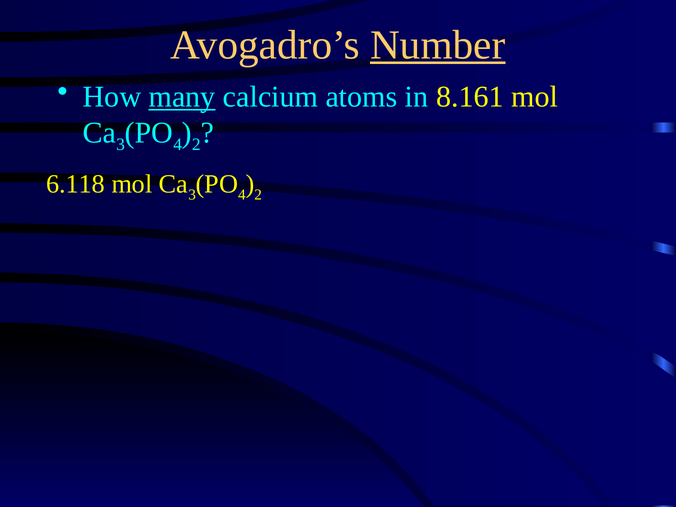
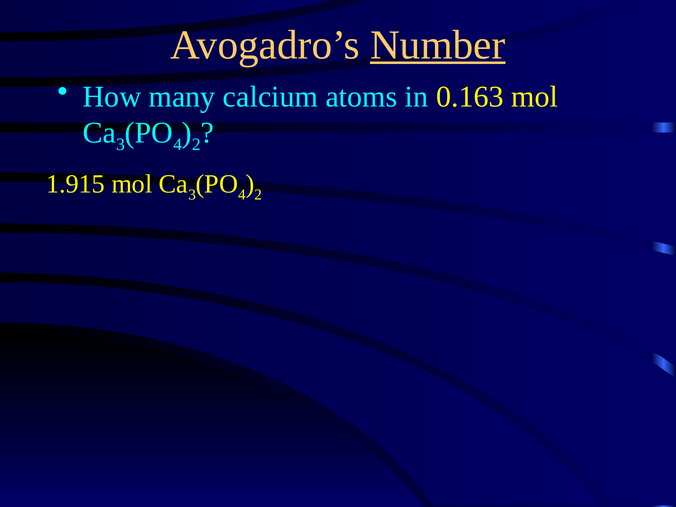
many underline: present -> none (182, 97)
8.161: 8.161 -> 0.163 (470, 97)
6.118: 6.118 -> 1.915 (76, 184)
